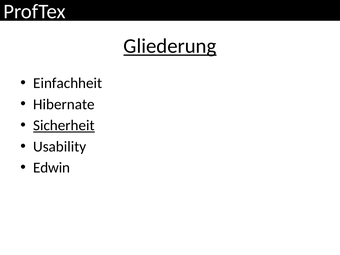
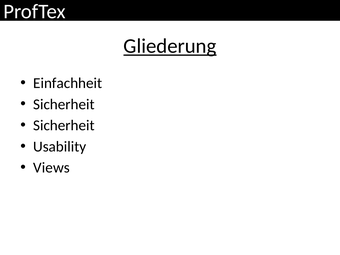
Hibernate: Hibernate -> Sicherheit (64, 104)
Sicherheit underline: present -> none (64, 125)
Edwin: Edwin -> Views (52, 168)
